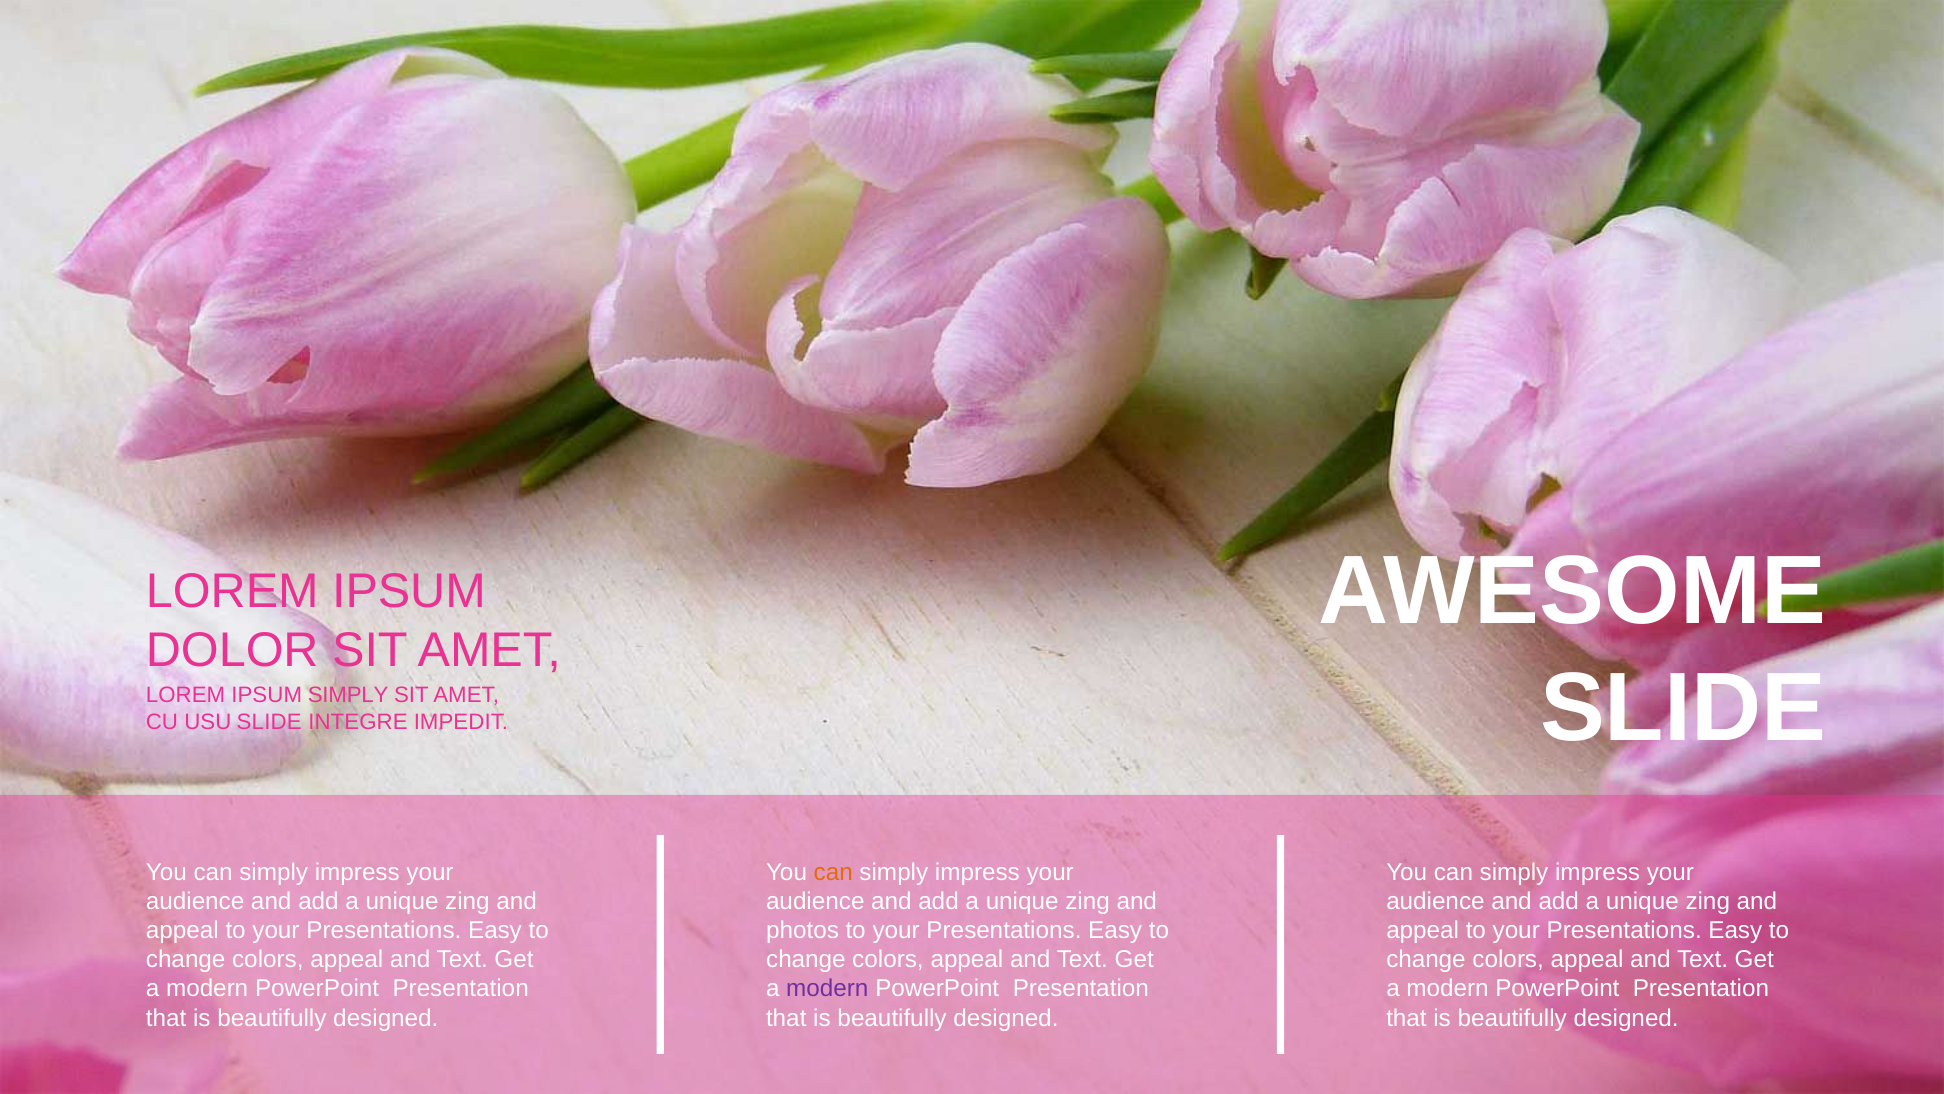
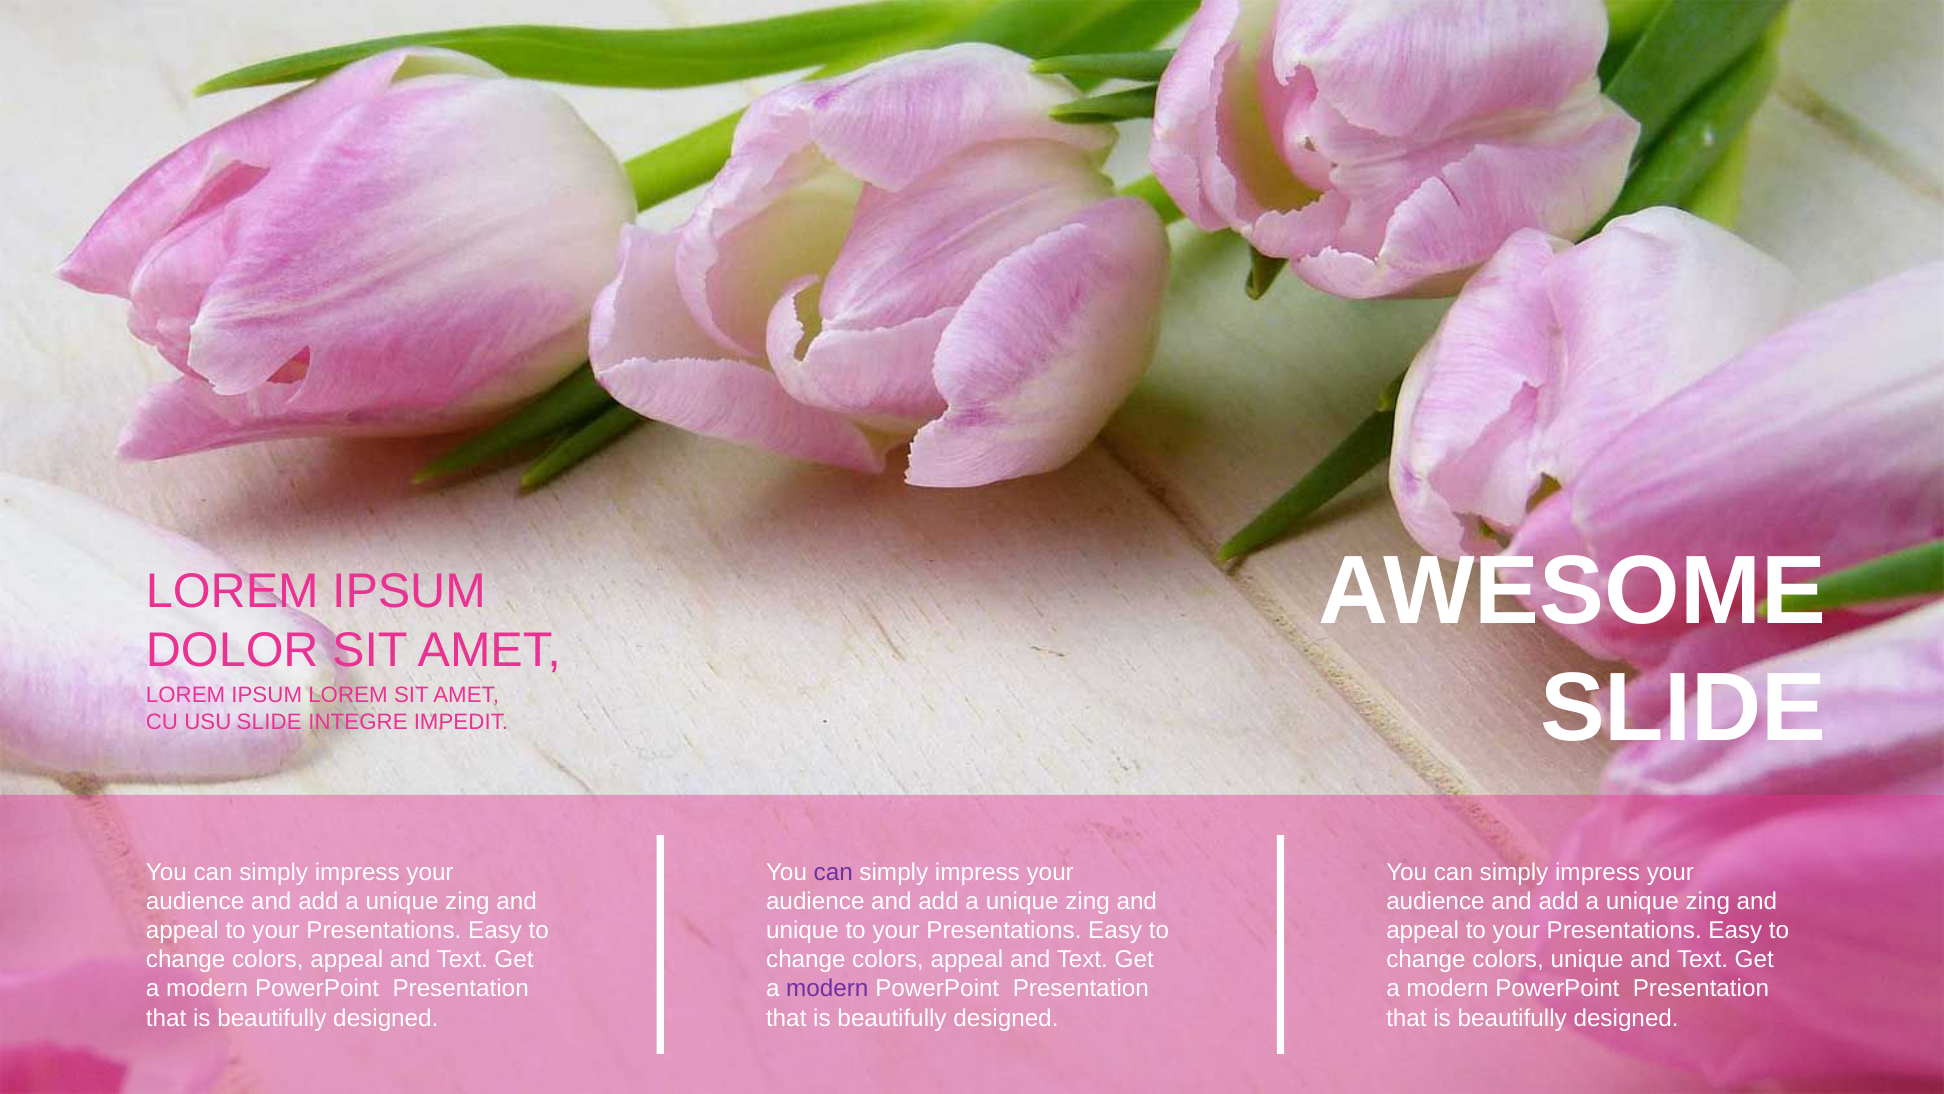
IPSUM SIMPLY: SIMPLY -> LOREM (348, 695)
can colour: orange -> purple (833, 872)
photos: photos -> unique (803, 930)
appeal: appeal -> unique (1587, 959)
